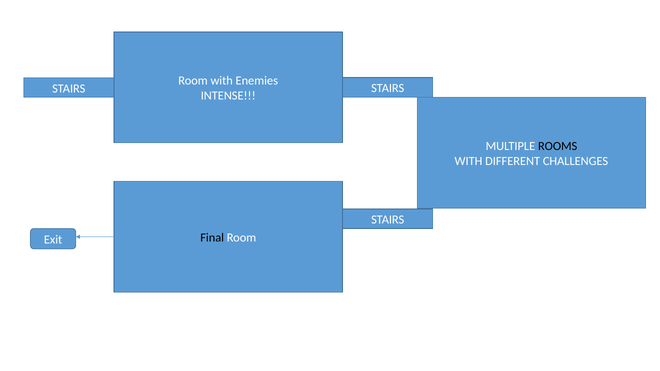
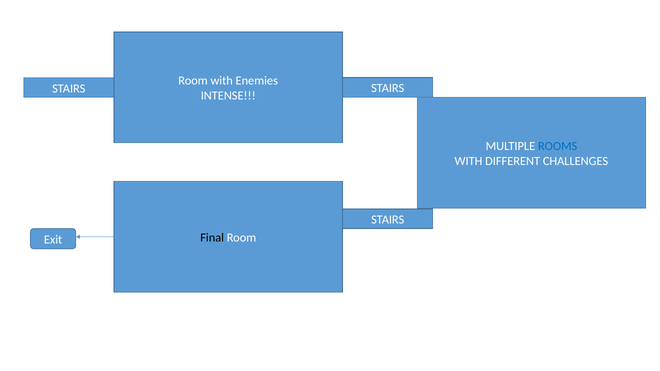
ROOMS colour: black -> blue (558, 146)
